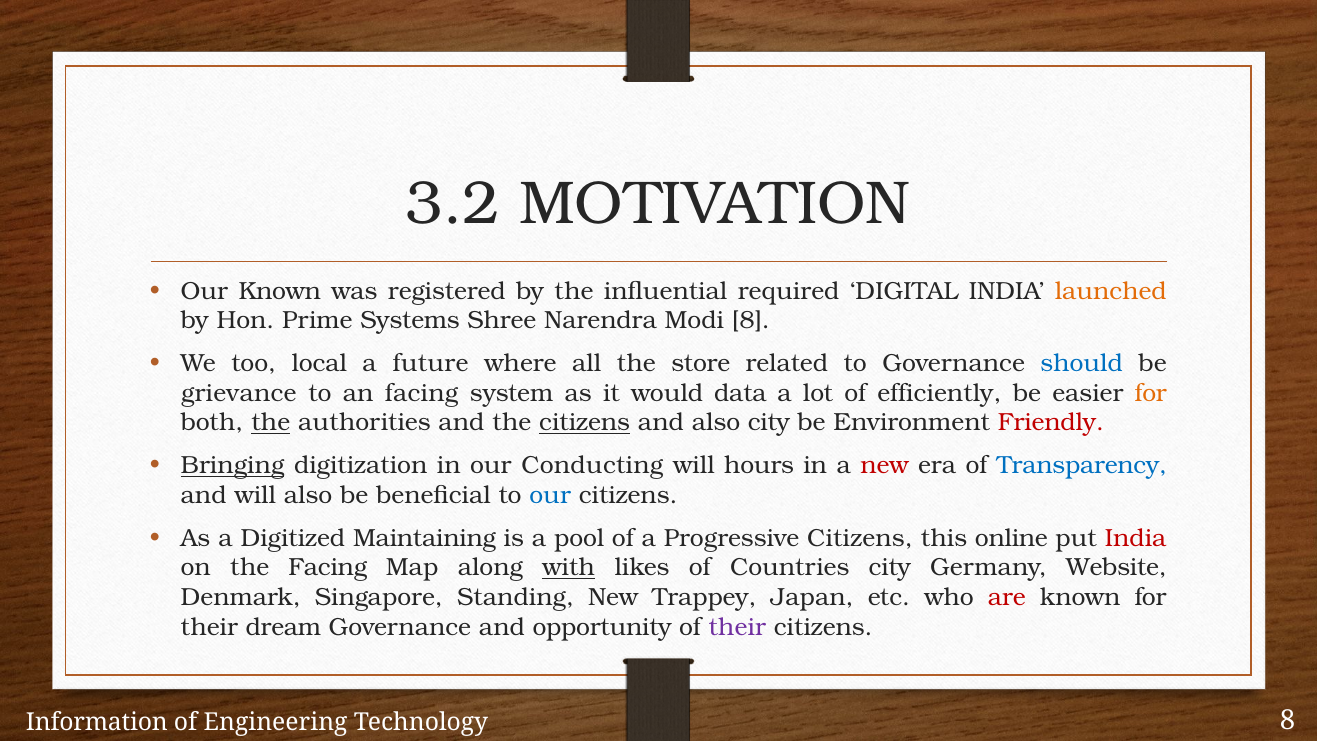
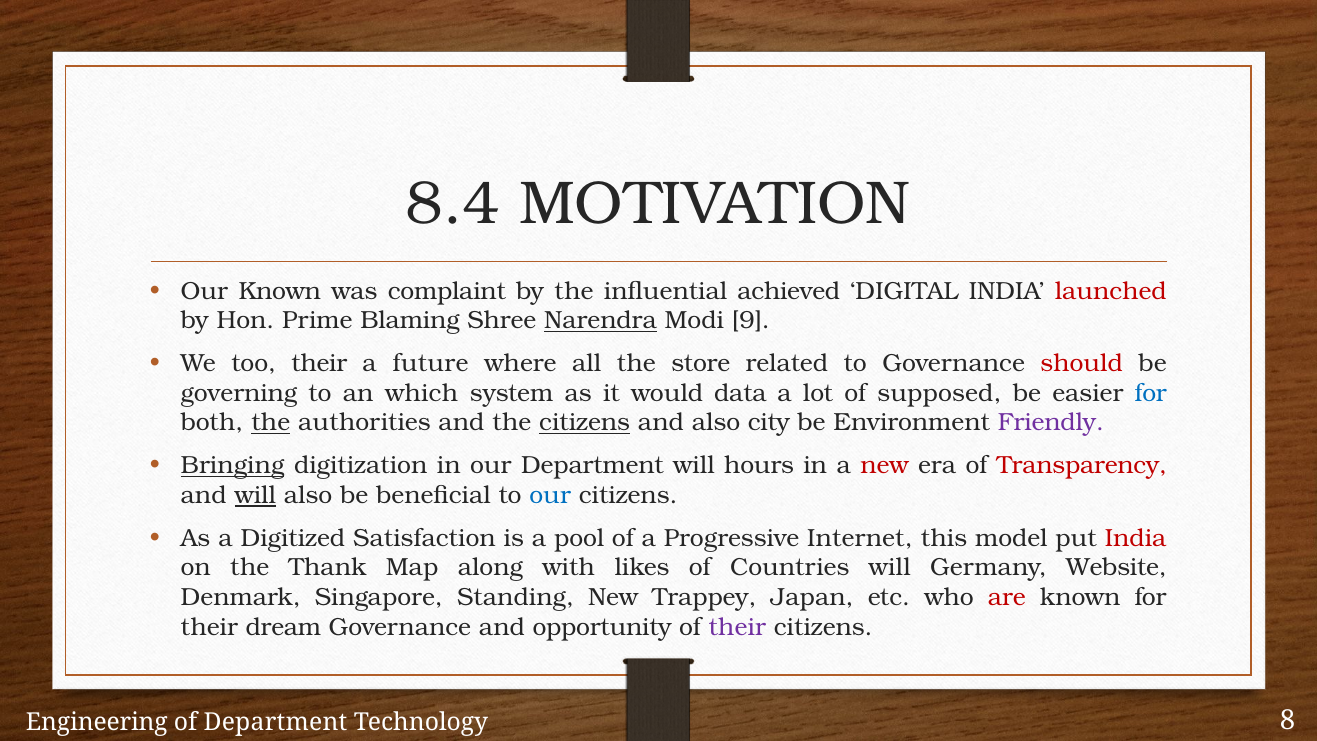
3.2: 3.2 -> 8.4 (453, 203)
registered: registered -> complaint (447, 291)
required: required -> achieved (789, 291)
launched colour: orange -> red (1111, 291)
Systems: Systems -> Blaming (410, 321)
Narendra underline: none -> present (601, 321)
Modi 8: 8 -> 9 (751, 321)
too local: local -> their (319, 363)
should colour: blue -> red (1082, 363)
grievance: grievance -> governing (239, 393)
an facing: facing -> which (422, 393)
efficiently: efficiently -> supposed (939, 393)
for colour: orange -> blue (1151, 393)
Friendly colour: red -> purple (1051, 423)
our Conducting: Conducting -> Department (592, 466)
Transparency colour: blue -> red (1082, 466)
will underline: none -> present (255, 495)
Maintaining: Maintaining -> Satisfaction (424, 538)
Progressive Citizens: Citizens -> Internet (860, 538)
online: online -> model (1011, 538)
the Facing: Facing -> Thank (328, 568)
with underline: present -> none (569, 568)
Countries city: city -> will (890, 568)
Information: Information -> Engineering (97, 723)
of Engineering: Engineering -> Department (275, 723)
